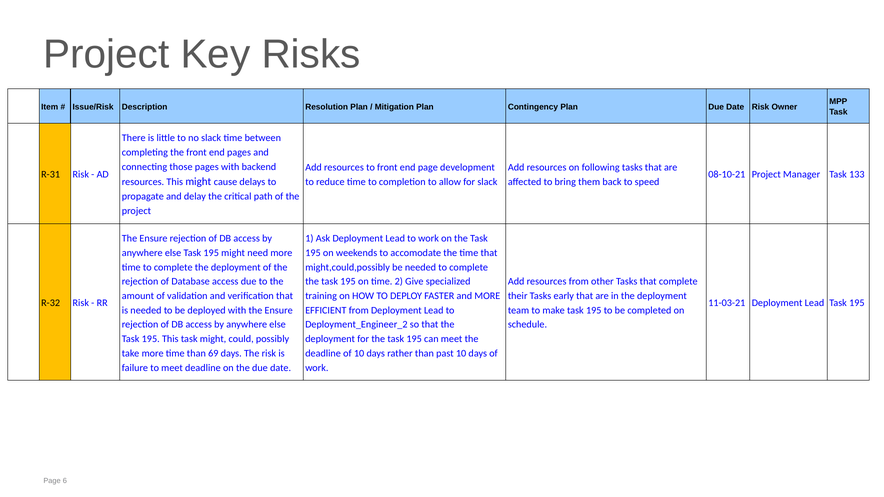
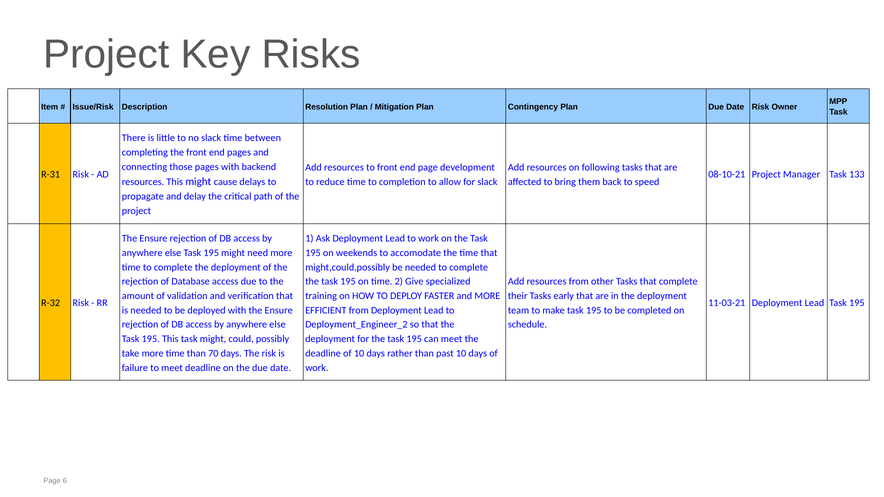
69: 69 -> 70 (213, 354)
